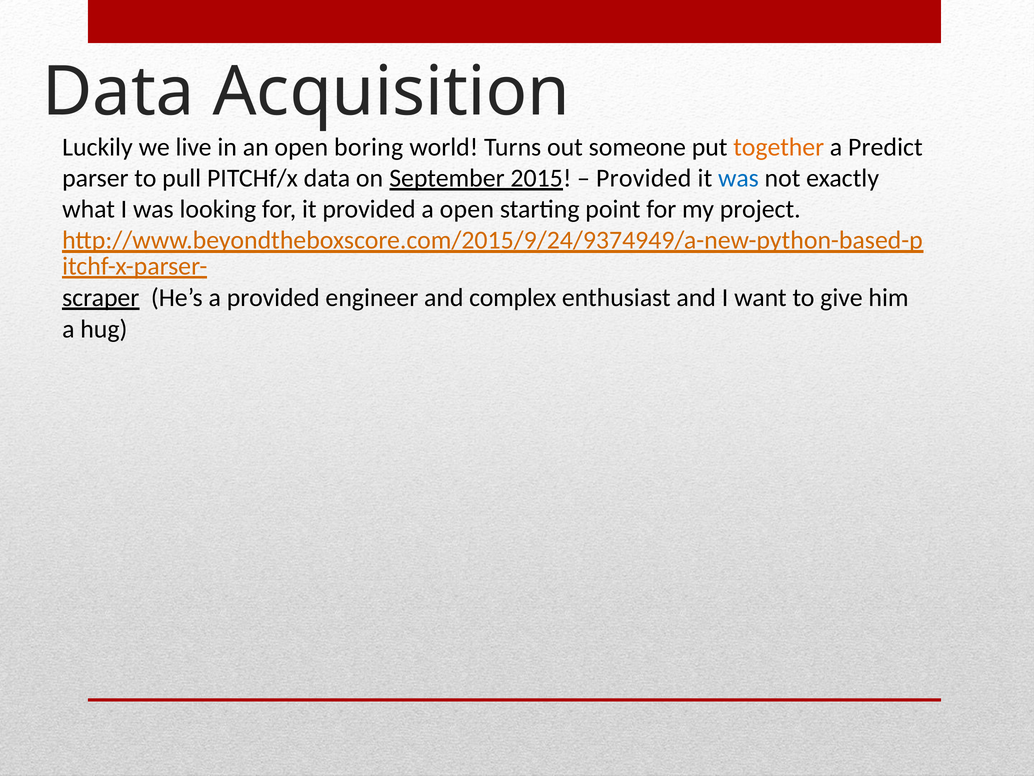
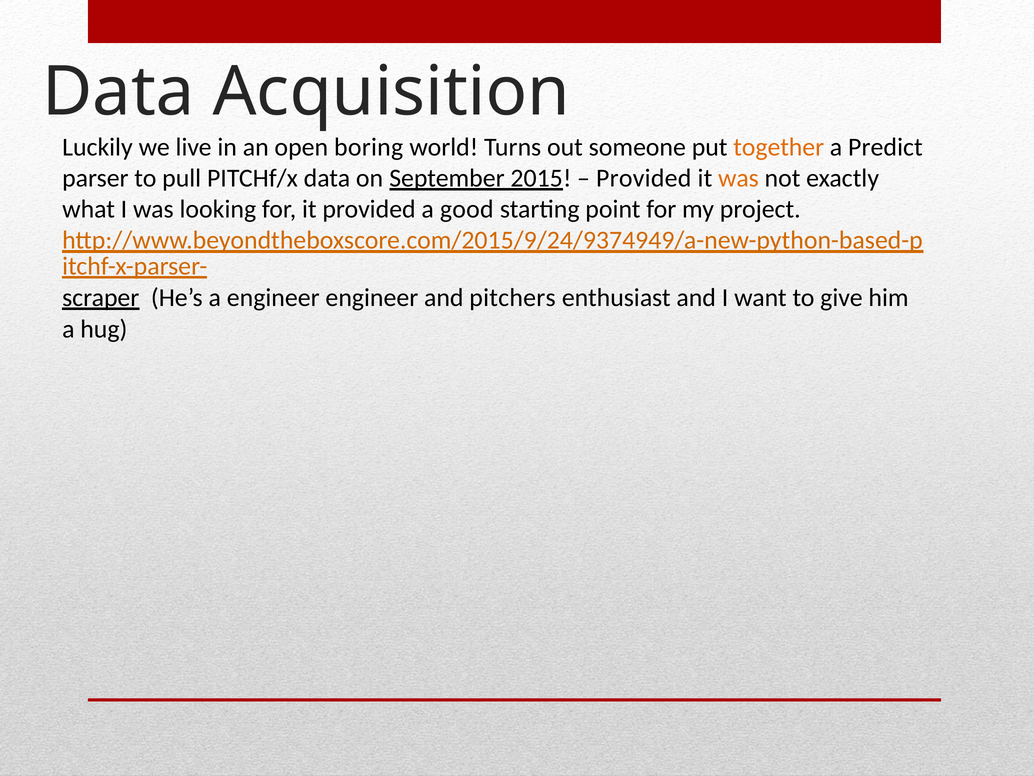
was colour: blue -> orange (738, 178)
a open: open -> good (467, 209)
a provided: provided -> engineer (273, 297)
complex: complex -> pitchers (513, 297)
